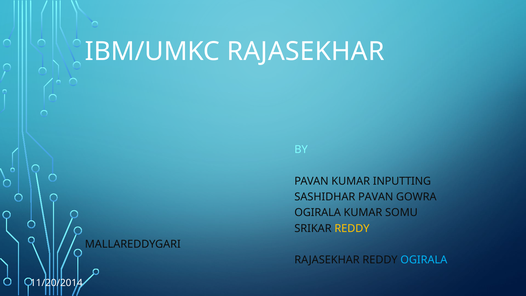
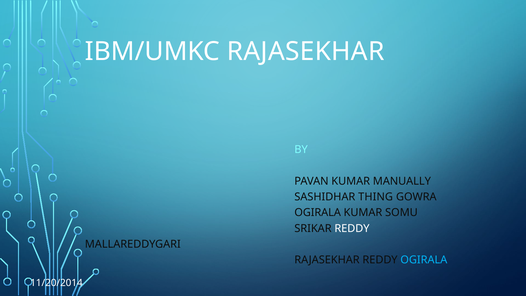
INPUTTING: INPUTTING -> MANUALLY (402, 181)
SASHIDHAR PAVAN: PAVAN -> THING (376, 197)
REDDY colour: yellow -> white (352, 228)
